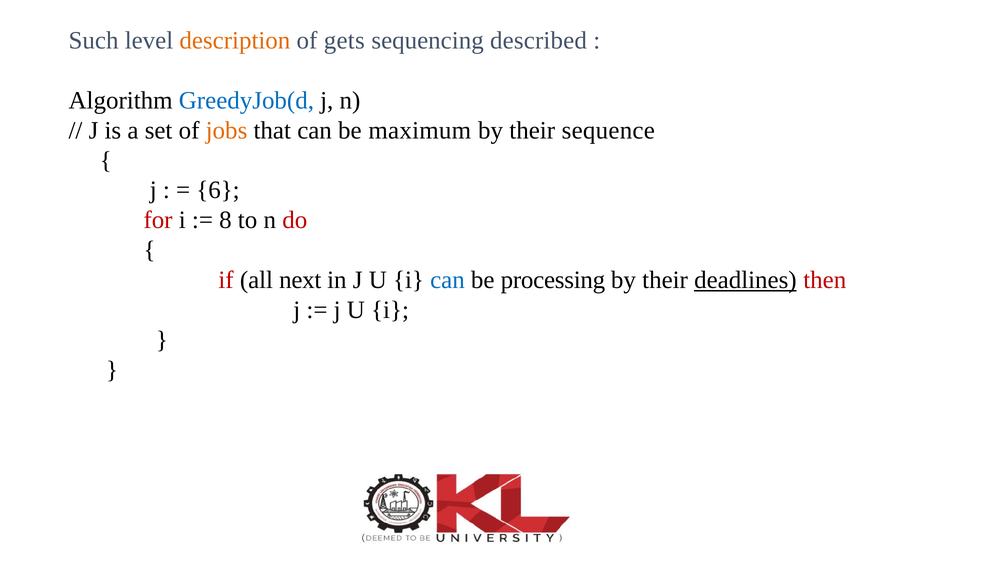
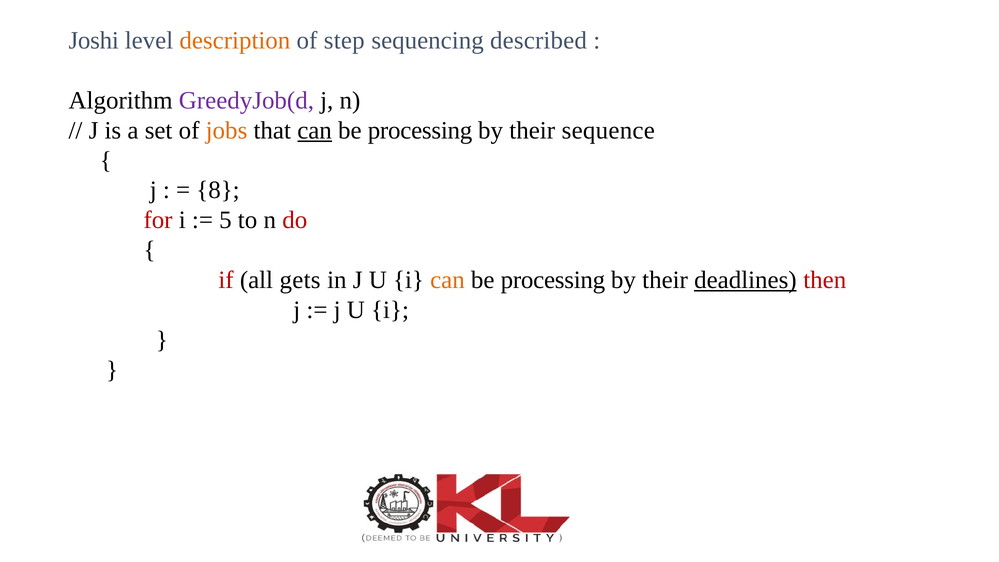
Such: Such -> Joshi (94, 40)
gets: gets -> step (344, 40)
GreedyJob(d colour: blue -> purple (246, 100)
can underline: none -> present (315, 130)
maximum: maximum -> processing (420, 130)
6: 6 -> 8 (218, 190)
8: 8 -> 5 (225, 220)
next: next -> gets (300, 280)
can colour: blue -> orange (447, 280)
